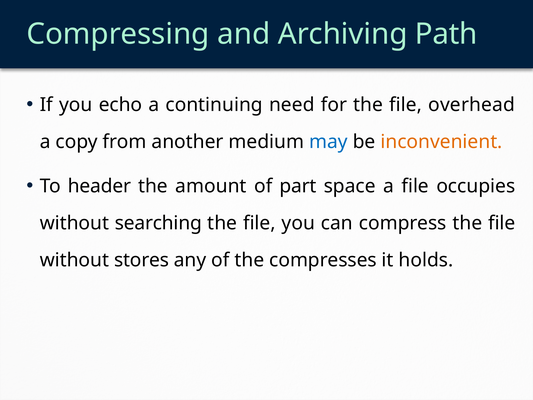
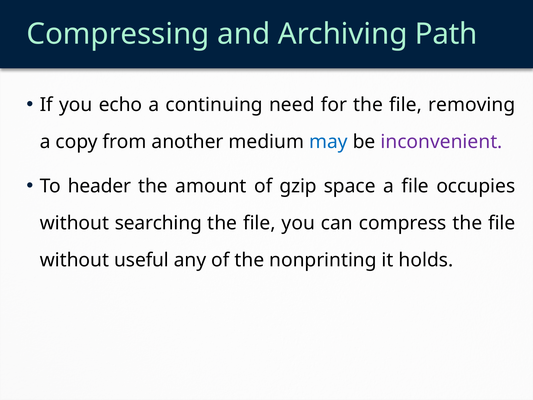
overhead: overhead -> removing (472, 105)
inconvenient colour: orange -> purple (441, 142)
part: part -> gzip (298, 186)
stores: stores -> useful (142, 260)
compresses: compresses -> nonprinting (323, 260)
